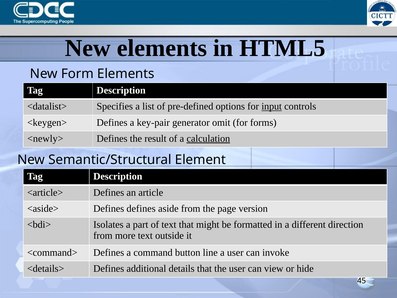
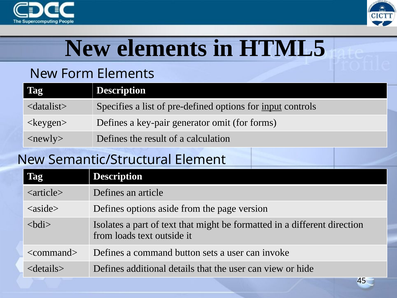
calculation underline: present -> none (208, 139)
Defines defines: defines -> options (141, 208)
more: more -> loads (125, 236)
line: line -> sets (210, 252)
